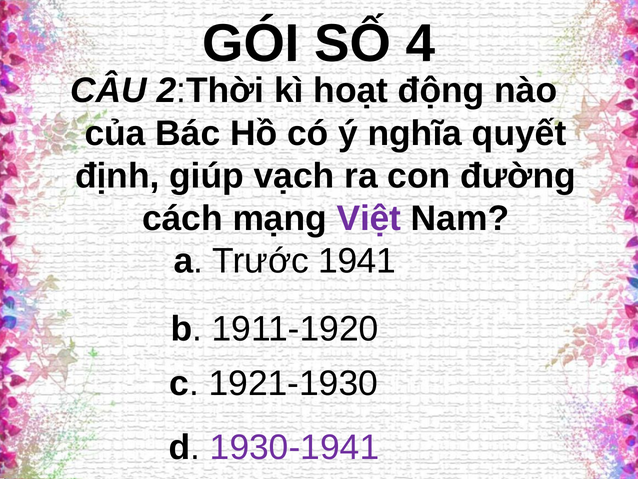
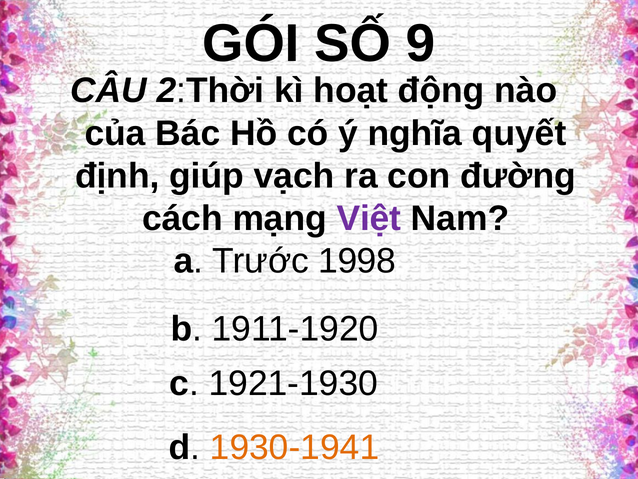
4: 4 -> 9 (421, 44)
1941: 1941 -> 1998 (357, 261)
1930-1941 colour: purple -> orange (295, 447)
